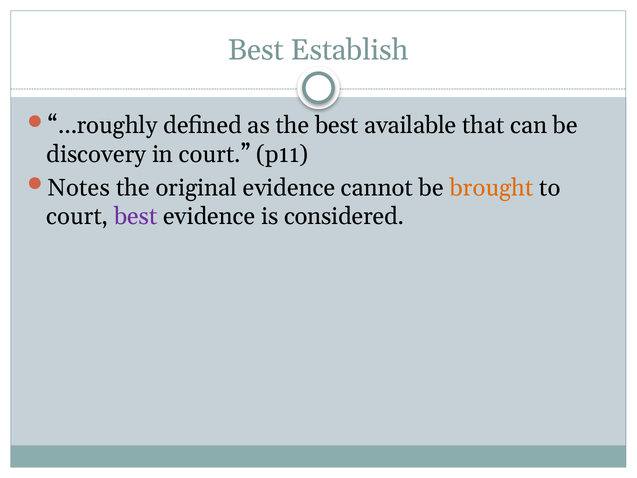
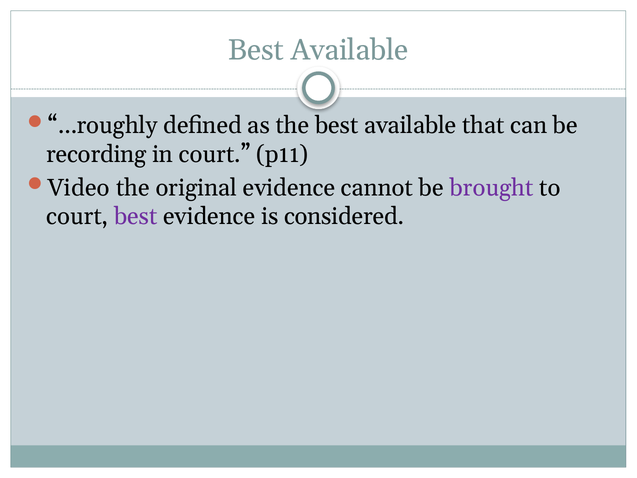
Establish: Establish -> Available (350, 50)
discovery: discovery -> recording (96, 154)
Notes: Notes -> Video (79, 188)
brought colour: orange -> purple (492, 188)
